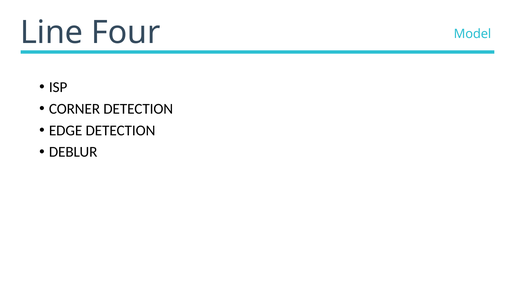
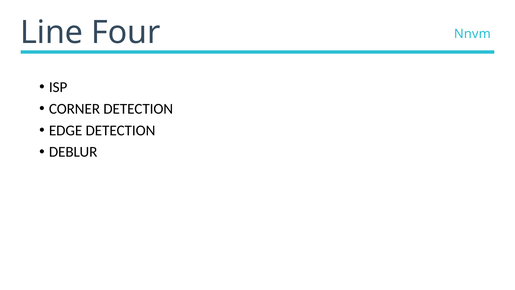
Model: Model -> Nnvm (472, 34)
